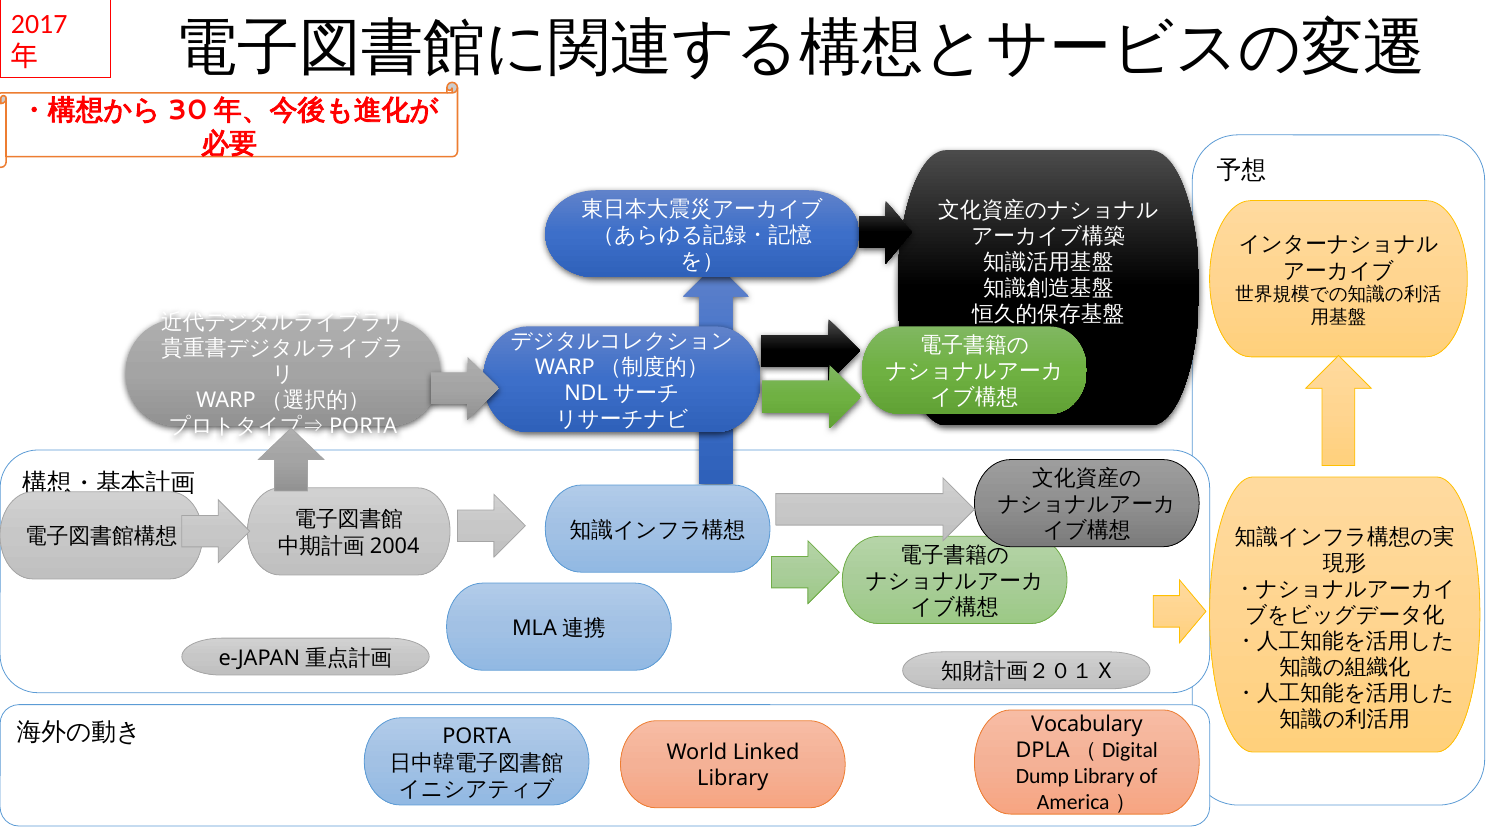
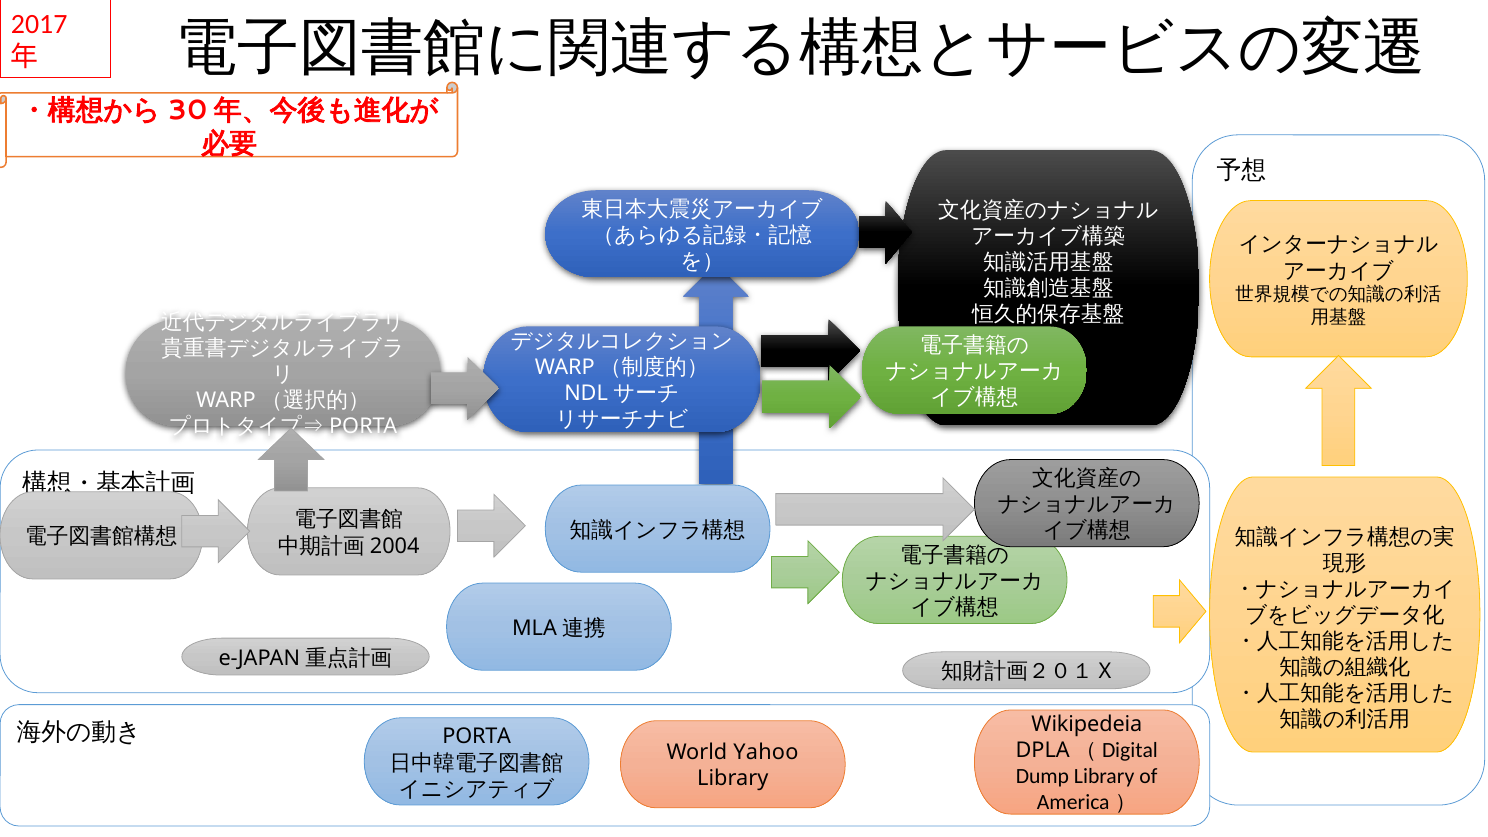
Vocabulary: Vocabulary -> Wikipedeia (1087, 724)
Linked: Linked -> Yahoo (766, 753)
